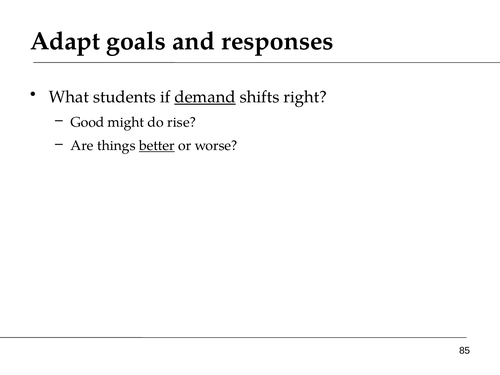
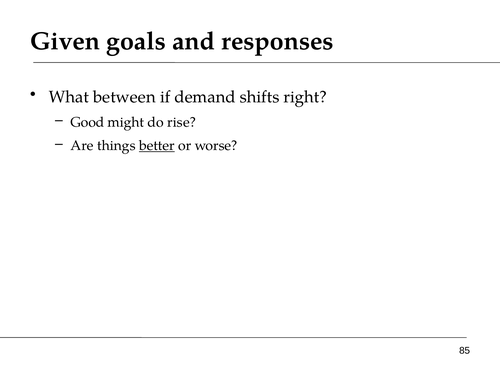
Adapt: Adapt -> Given (65, 41)
students: students -> between (124, 97)
demand underline: present -> none (205, 97)
